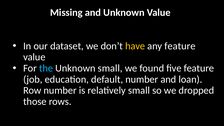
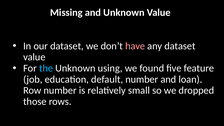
have colour: yellow -> pink (135, 46)
any feature: feature -> dataset (180, 46)
Unknown small: small -> using (110, 68)
